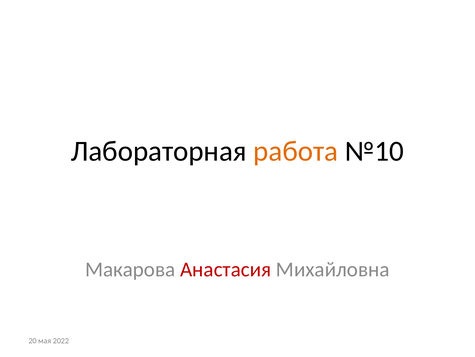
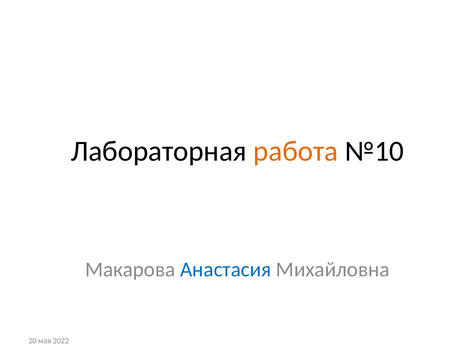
Анастасия colour: red -> blue (226, 269)
